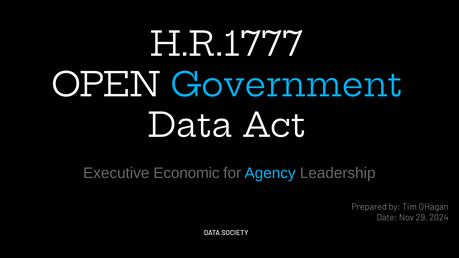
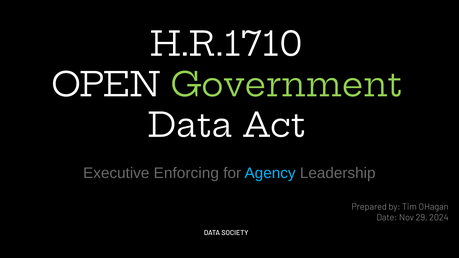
H.R.1777: H.R.1777 -> H.R.1710 (226, 45)
Government colour: light blue -> light green (286, 85)
Economic: Economic -> Enforcing (186, 173)
